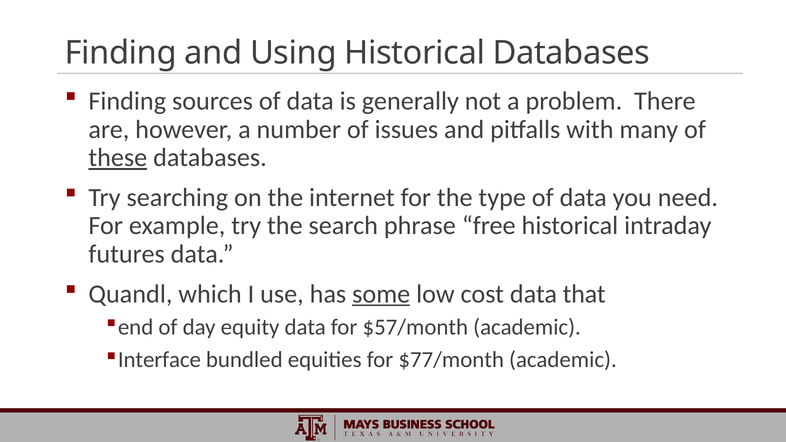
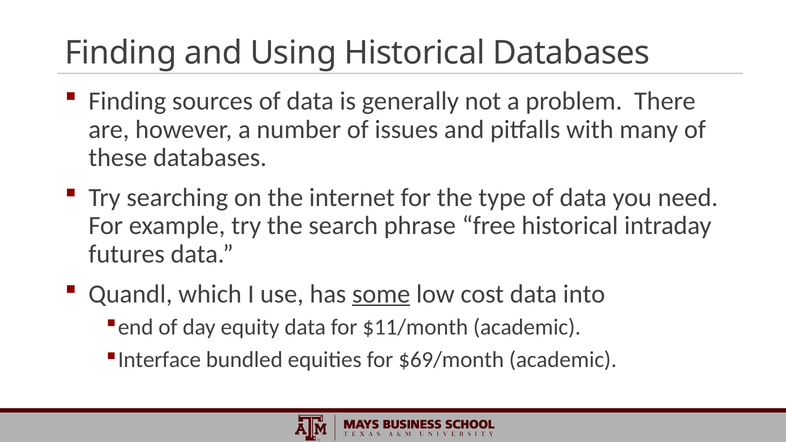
these underline: present -> none (118, 158)
that: that -> into (584, 294)
$57/month: $57/month -> $11/month (415, 327)
$77/month: $77/month -> $69/month (451, 360)
